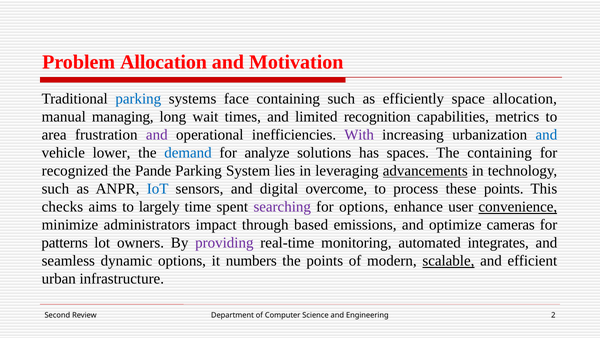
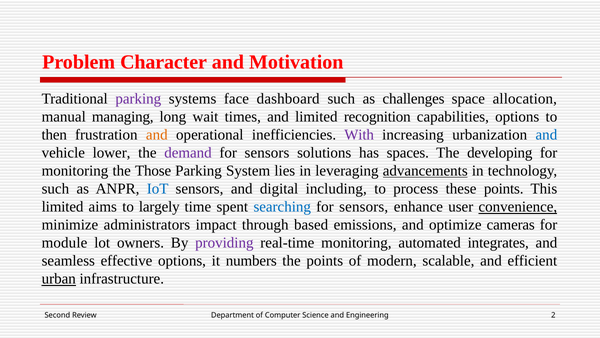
Problem Allocation: Allocation -> Character (164, 62)
parking colour: blue -> purple (138, 99)
face containing: containing -> dashboard (288, 99)
efficiently: efficiently -> challenges (414, 99)
capabilities metrics: metrics -> options (517, 117)
area: area -> then (54, 135)
and colour: purple -> orange (157, 135)
demand colour: blue -> purple (188, 153)
analyze: analyze -> sensors (267, 153)
The containing: containing -> developing (500, 153)
recognized: recognized -> monitoring (75, 171)
Pande: Pande -> Those (153, 171)
overcome: overcome -> including (336, 189)
checks: checks -> limited (63, 207)
searching colour: purple -> blue (282, 207)
options: options -> sensors (364, 207)
patterns: patterns -> module (65, 243)
dynamic: dynamic -> effective (127, 261)
scalable underline: present -> none (448, 261)
urban underline: none -> present (59, 279)
